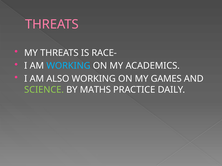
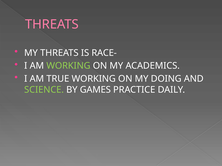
WORKING colour: light blue -> light green (68, 66)
ALSO: ALSO -> TRUE (58, 79)
GAMES: GAMES -> DOING (166, 79)
MATHS: MATHS -> GAMES (95, 90)
